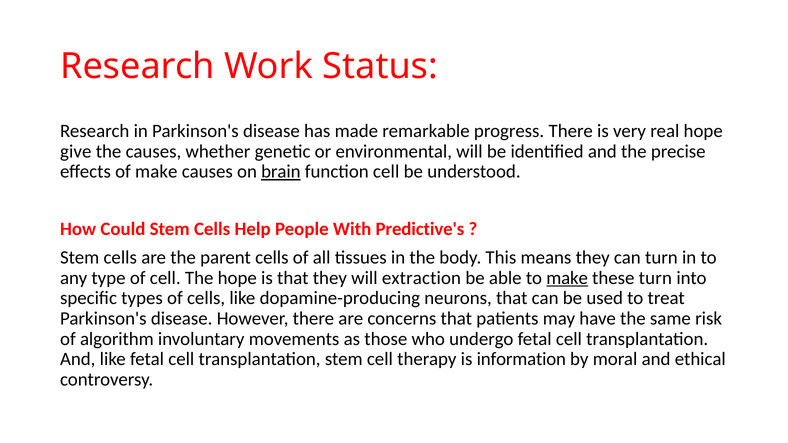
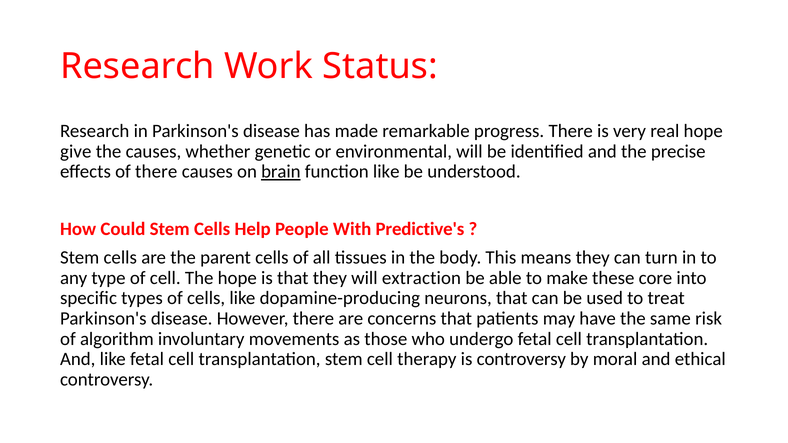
of make: make -> there (156, 172)
function cell: cell -> like (386, 172)
make underline: present -> none (567, 278)
these turn: turn -> core (655, 278)
is information: information -> controversy (521, 359)
